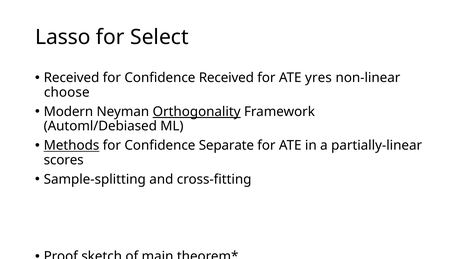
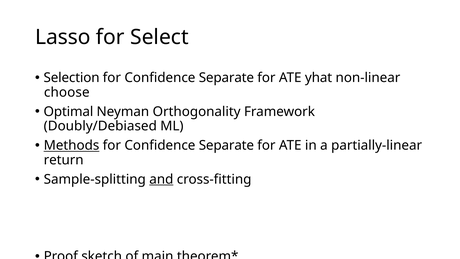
Received: Received -> Selection (72, 78)
Received: Received -> Separate (226, 78)
yres: yres -> yhat (319, 78)
Modern: Modern -> Optimal (68, 112)
Orthogonality underline: present -> none (197, 112)
Automl/Debiased: Automl/Debiased -> Doubly/Debiased (100, 126)
scores: scores -> return (64, 160)
and underline: none -> present (161, 179)
